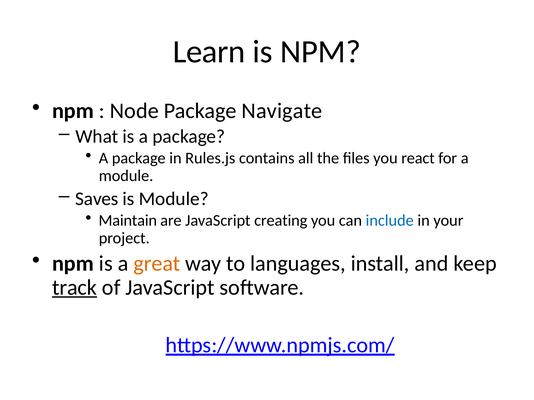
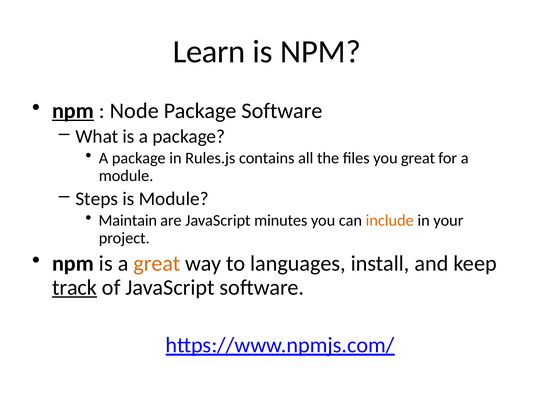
npm underline: none -> present (73, 111)
Package Navigate: Navigate -> Software (282, 111)
you react: react -> great (418, 158)
Saves: Saves -> Steps (97, 199)
creating: creating -> minutes (281, 221)
include colour: blue -> orange (390, 221)
